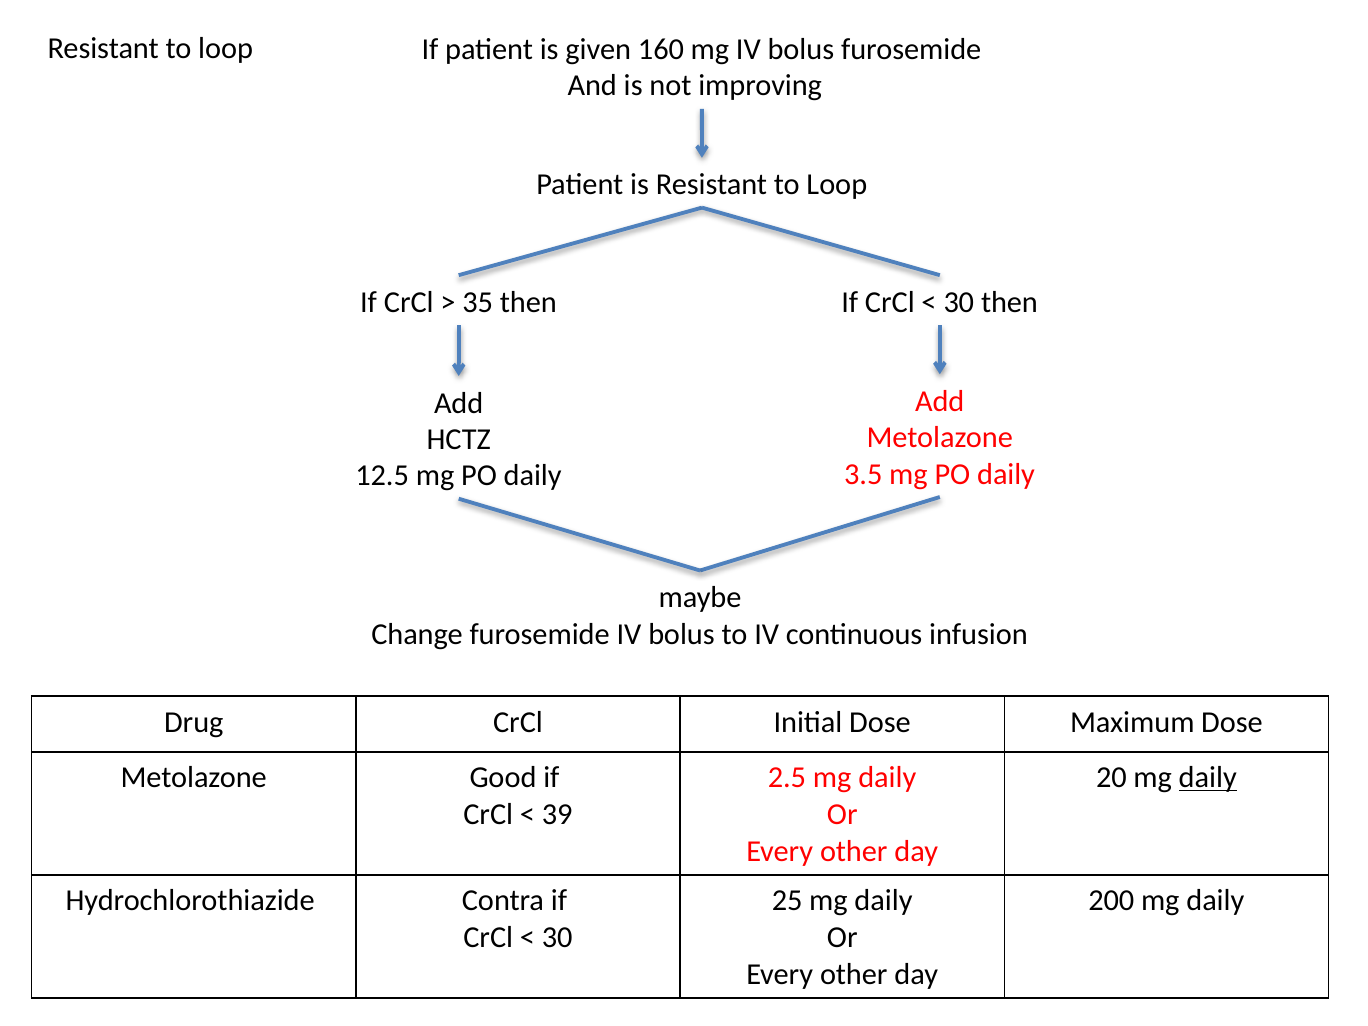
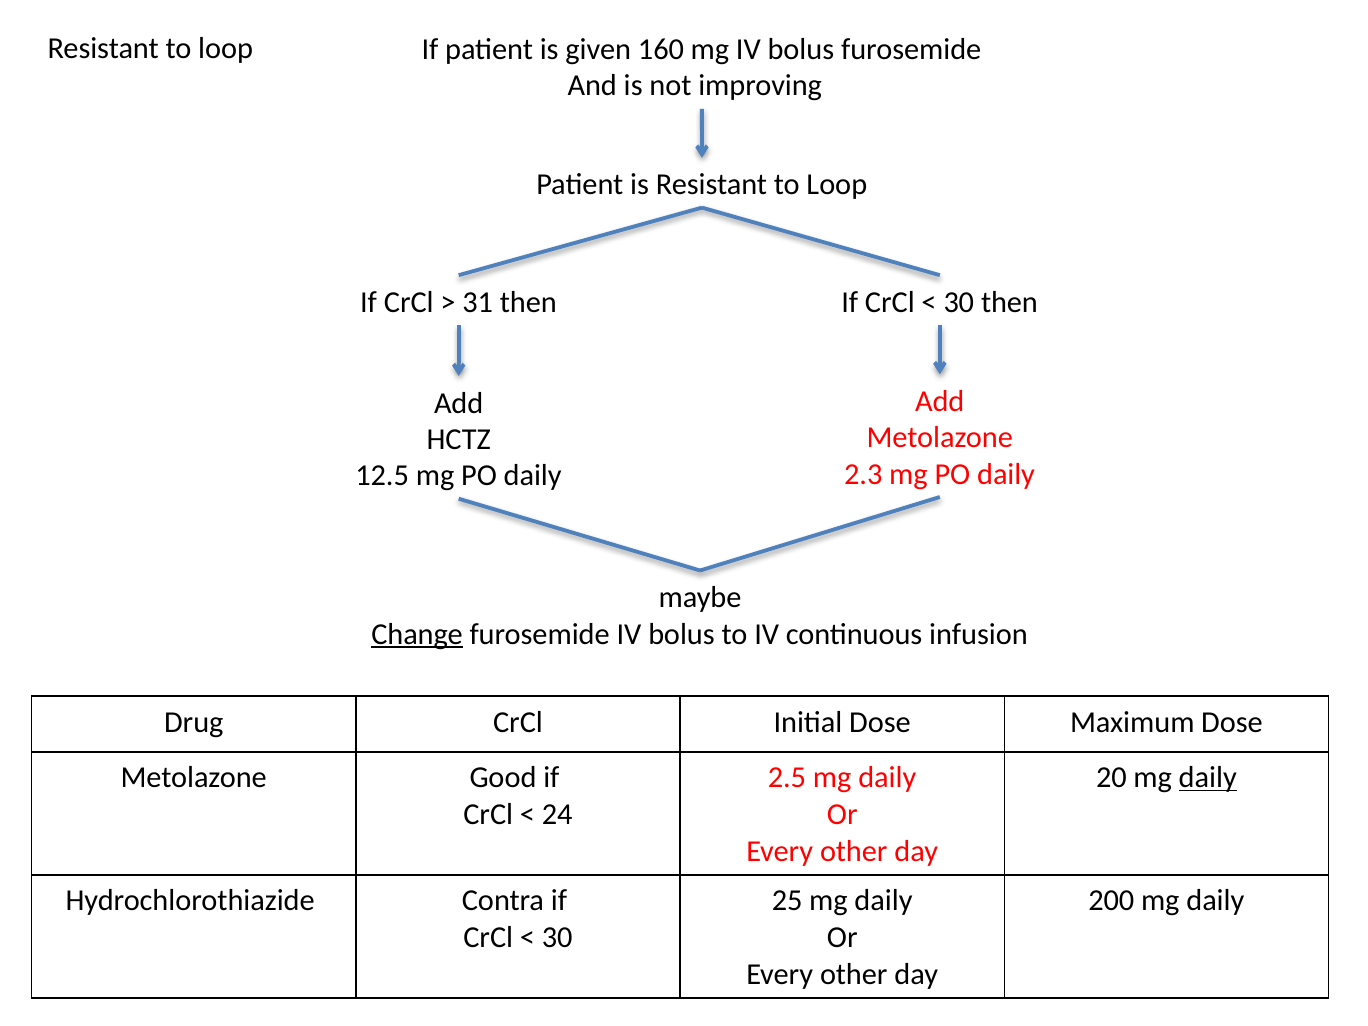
35: 35 -> 31 (478, 302)
3.5: 3.5 -> 2.3 (863, 474)
Change underline: none -> present (417, 634)
39: 39 -> 24 (557, 815)
